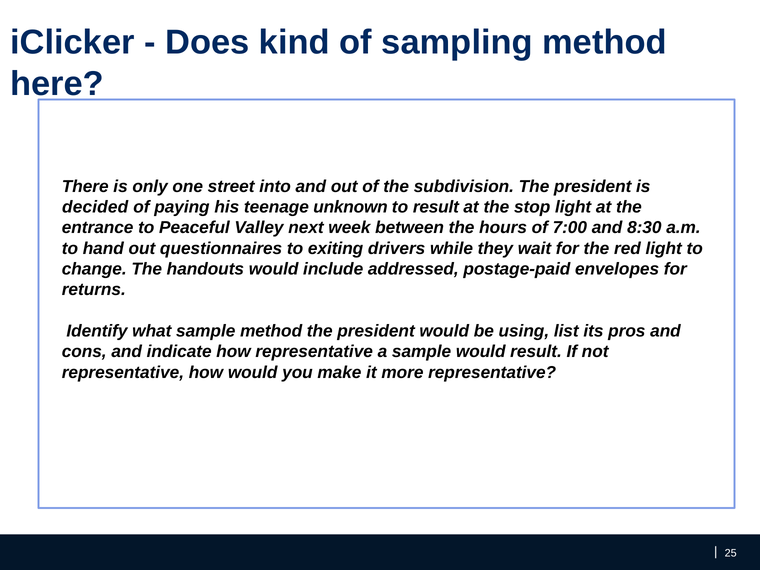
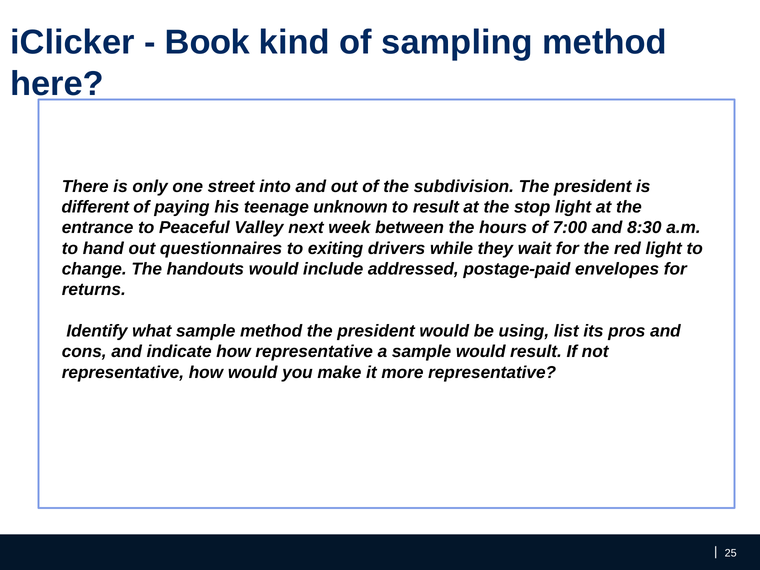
Does: Does -> Book (208, 43)
decided: decided -> different (95, 207)
